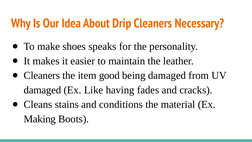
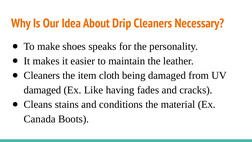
good: good -> cloth (109, 75)
Making: Making -> Canada (40, 119)
